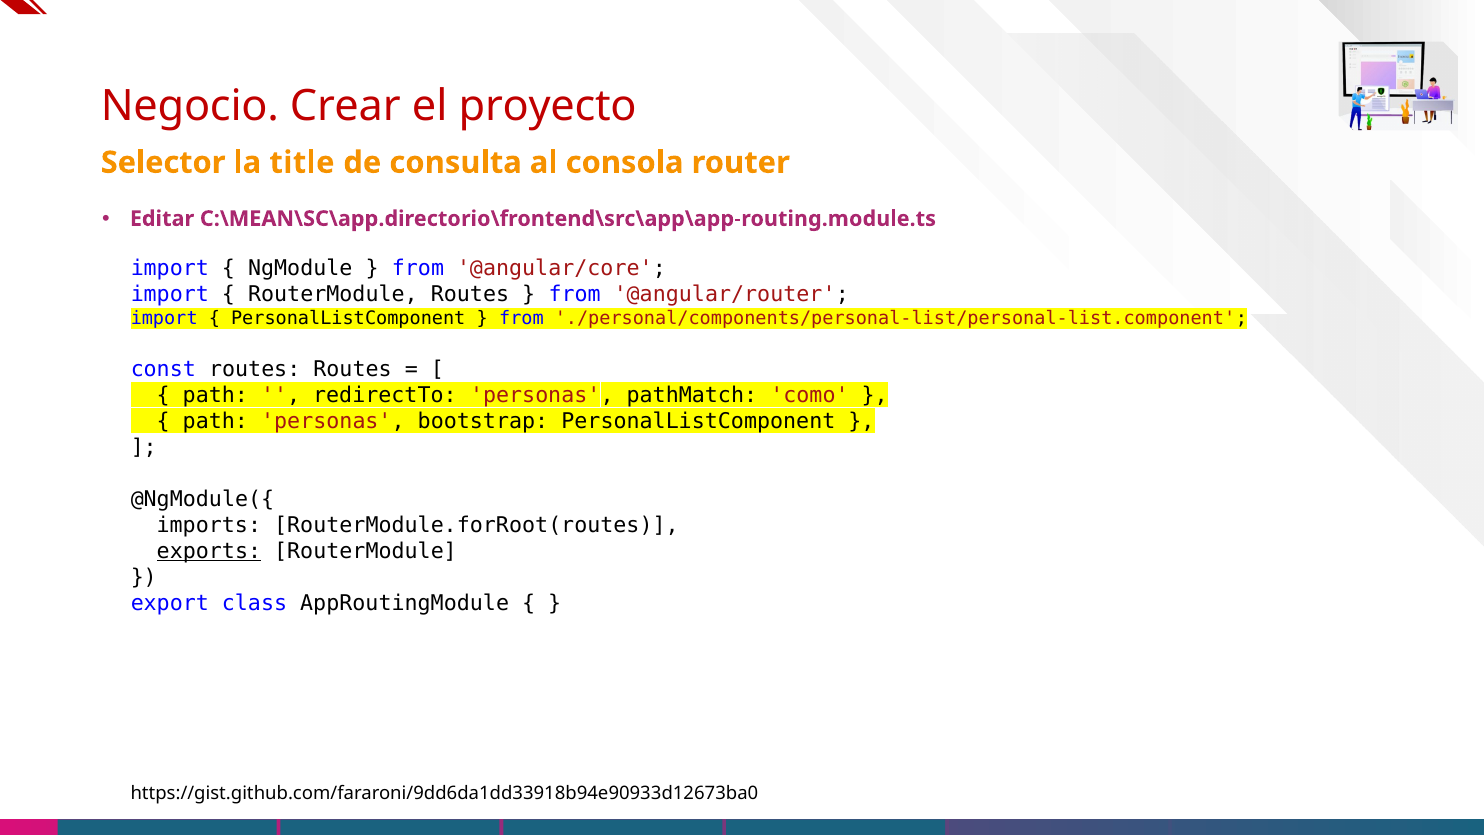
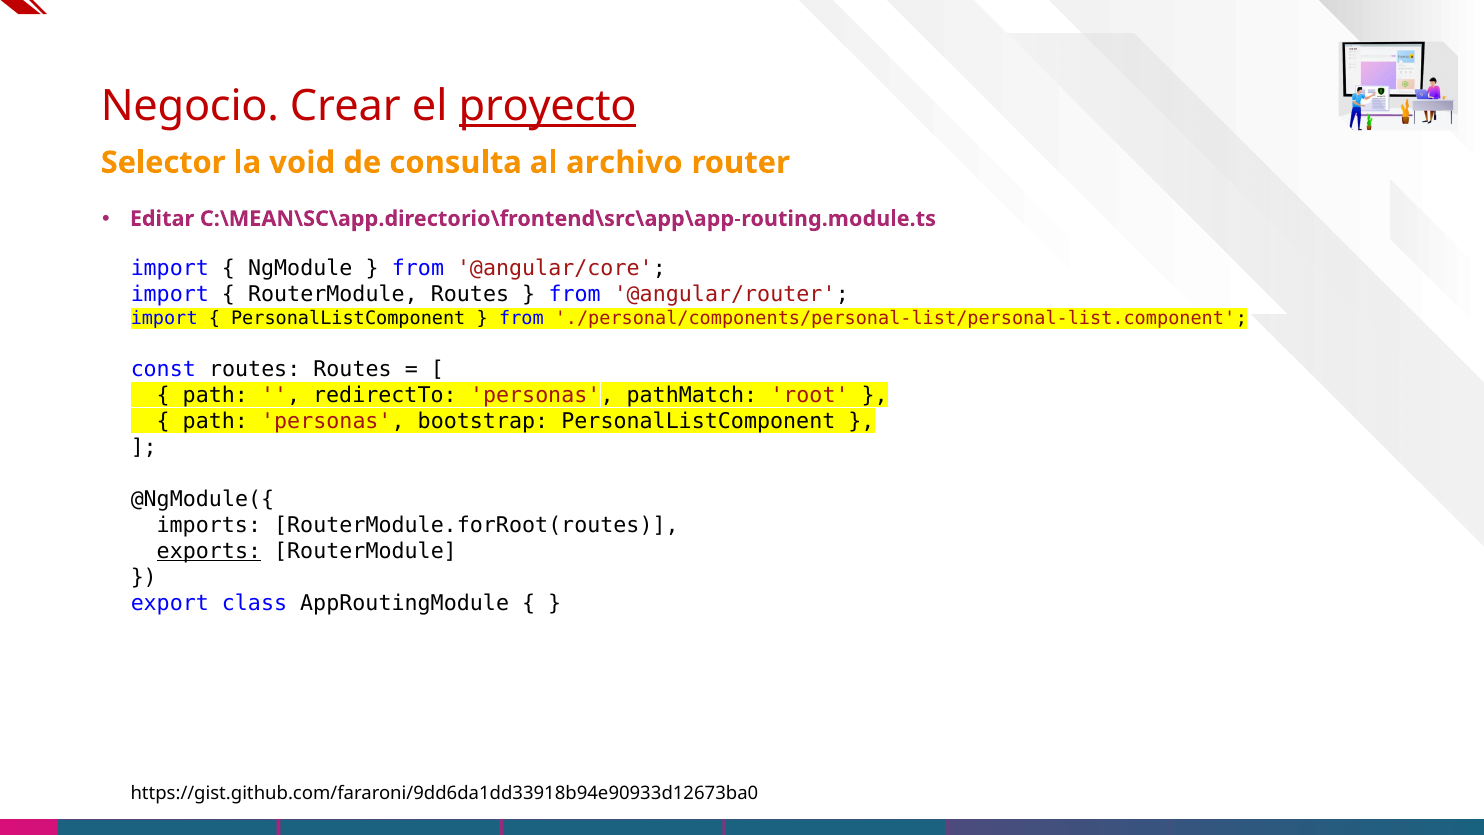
proyecto underline: none -> present (548, 107)
title: title -> void (302, 163)
consola: consola -> archivo (624, 163)
como: como -> root (809, 395)
